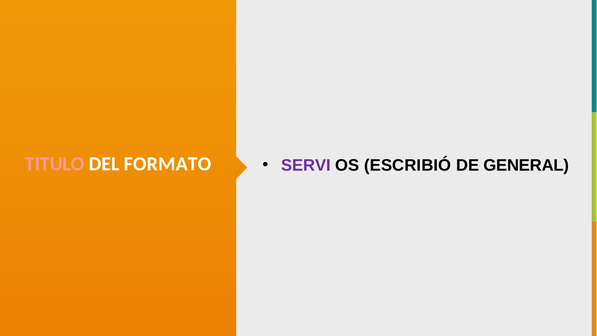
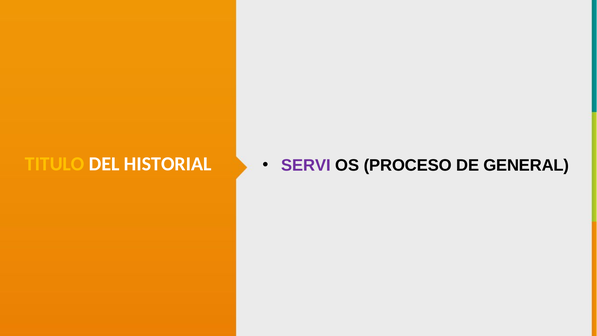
TITULO colour: pink -> yellow (55, 164)
FORMATO: FORMATO -> HISTORIAL (168, 164)
ESCRIBIÓ: ESCRIBIÓ -> PROCESO (408, 165)
